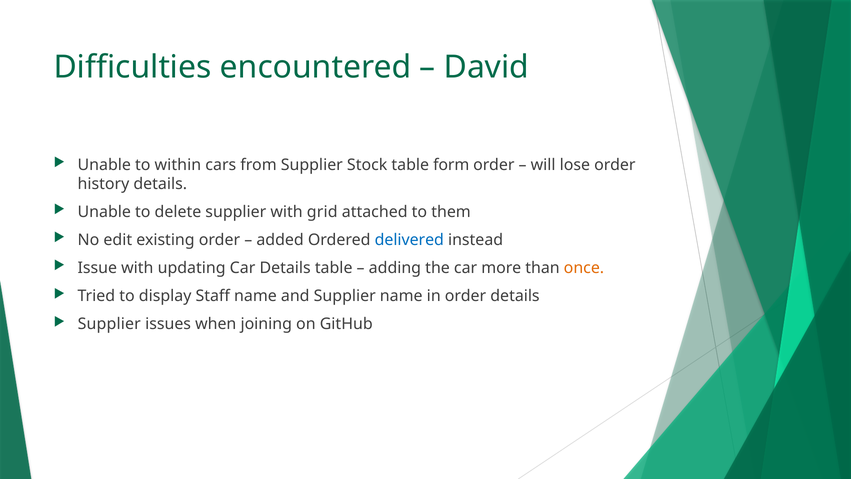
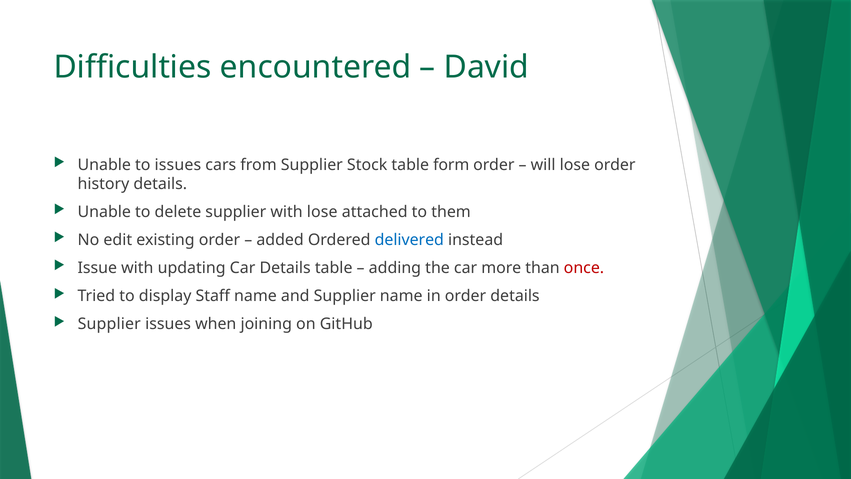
to within: within -> issues (178, 165)
with grid: grid -> lose (322, 212)
once colour: orange -> red (584, 268)
